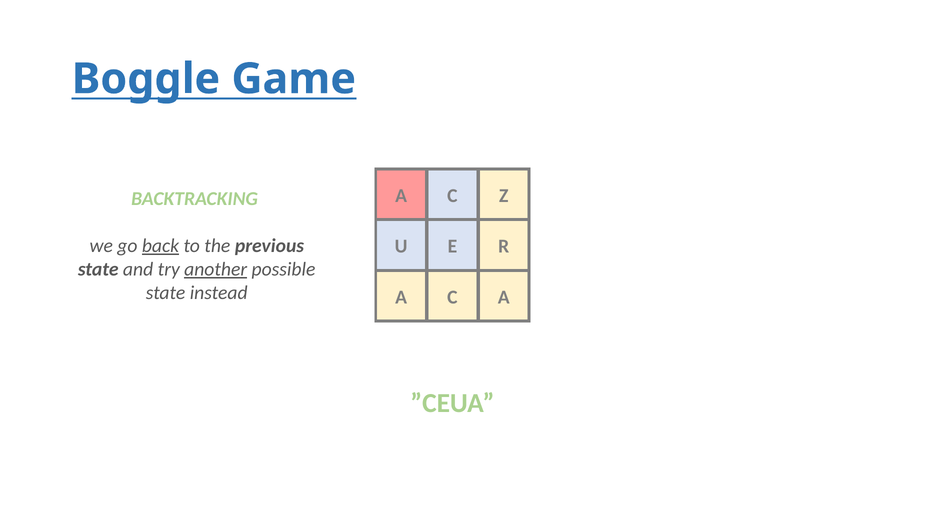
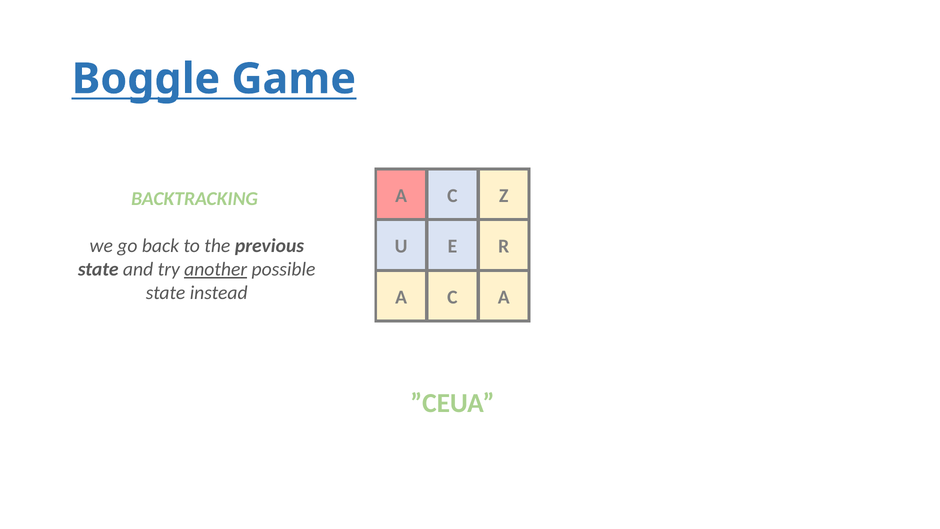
back underline: present -> none (161, 246)
